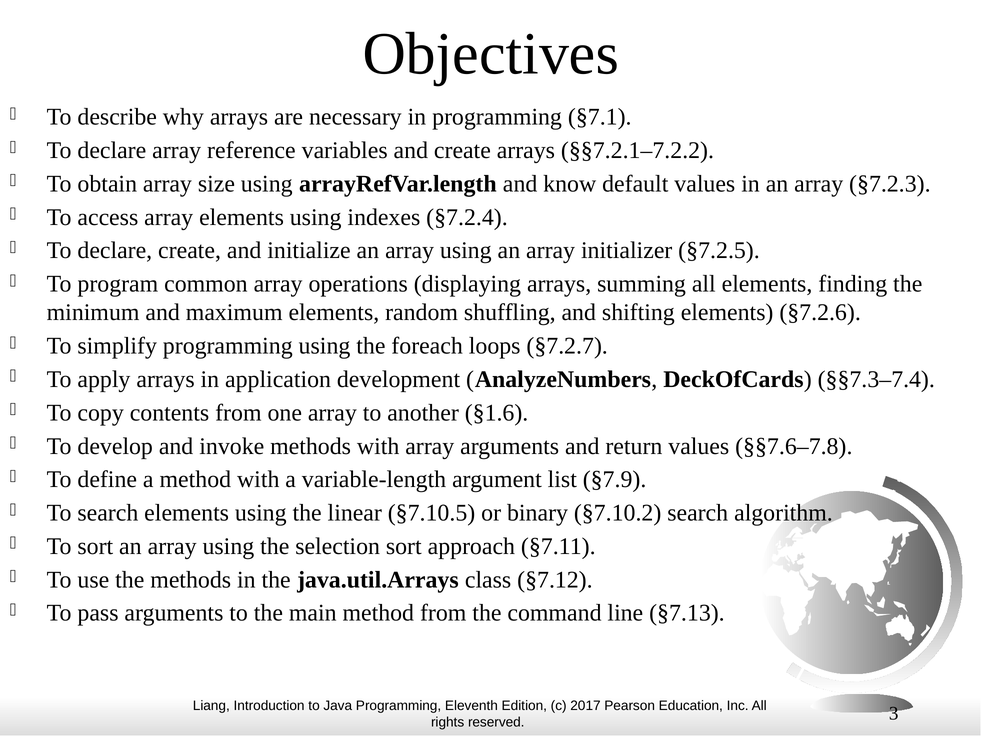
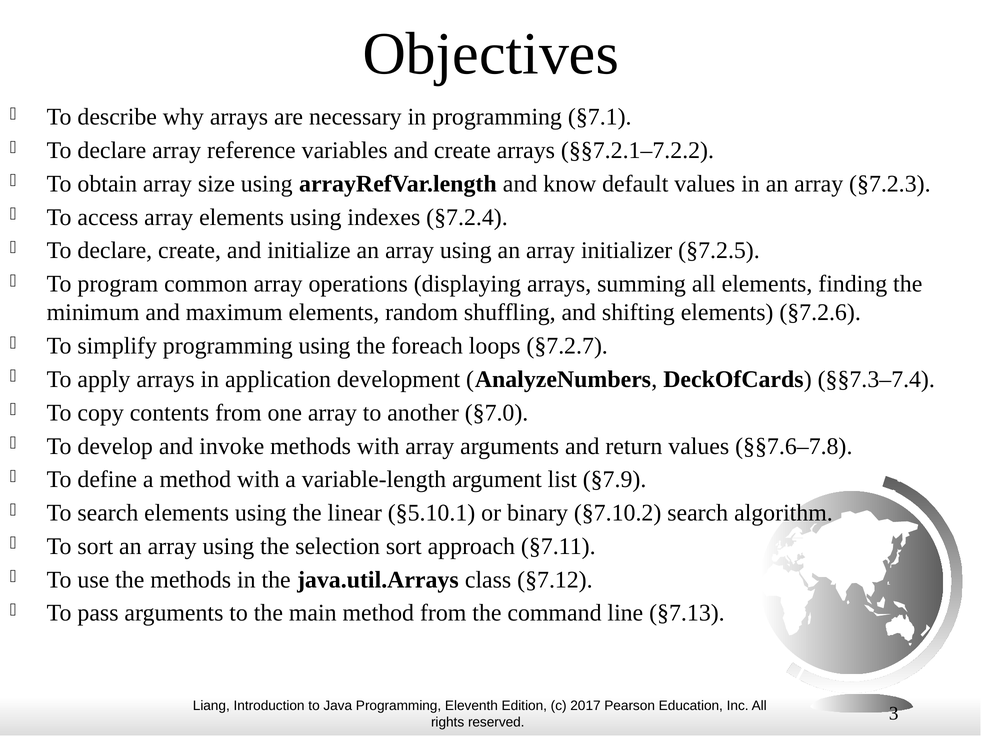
§1.6: §1.6 -> §7.0 (497, 412)
§7.10.5: §7.10.5 -> §5.10.1 (432, 513)
